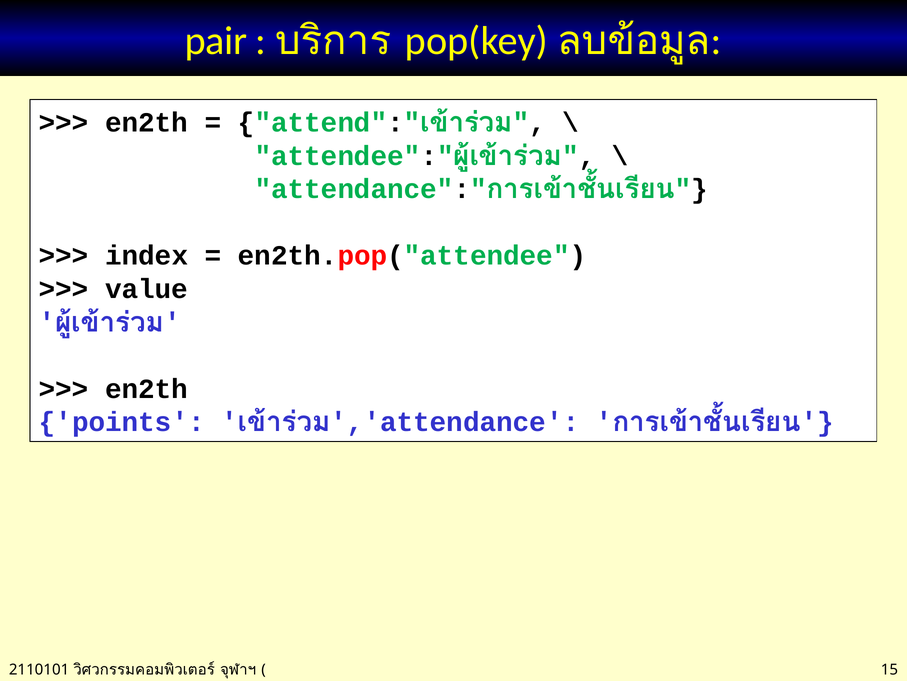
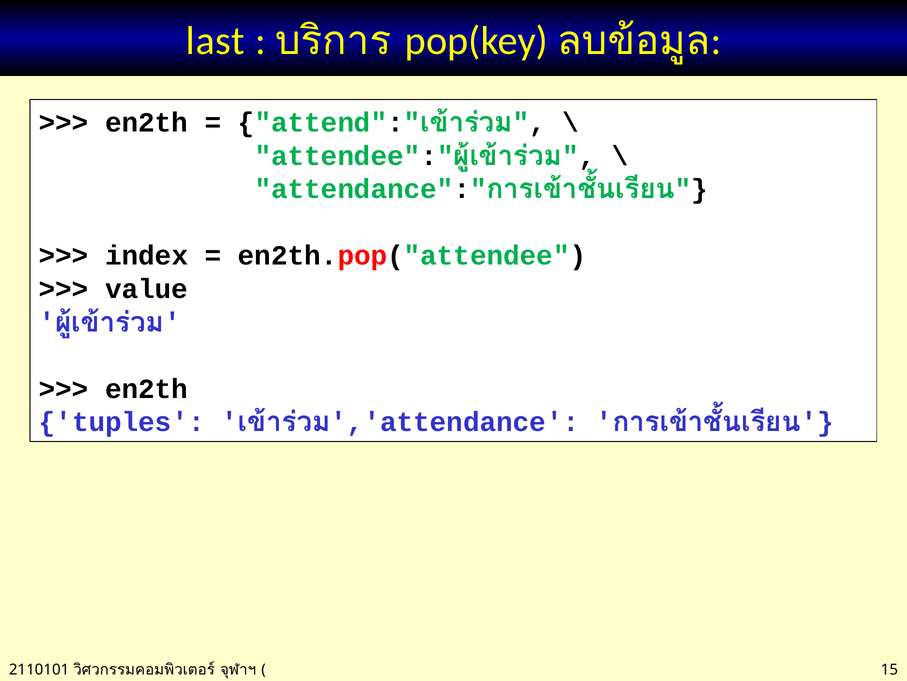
pair: pair -> last (215, 41)
points: points -> tuples (122, 422)
